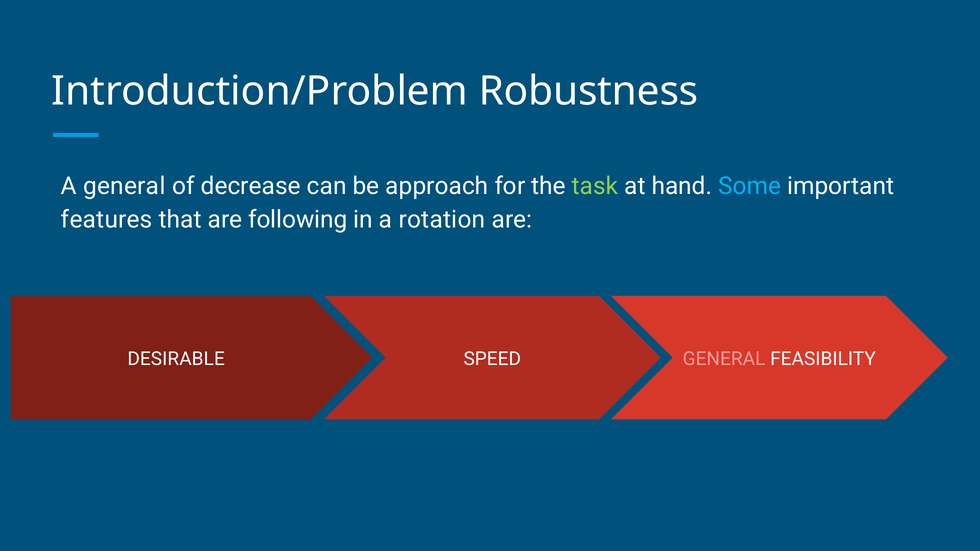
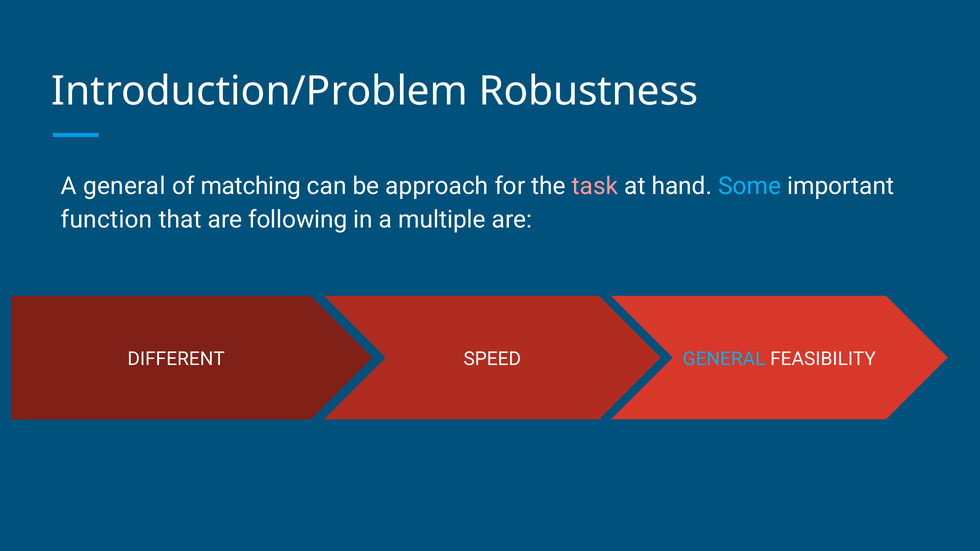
decrease: decrease -> matching (251, 186)
task colour: light green -> pink (595, 186)
features: features -> function (107, 220)
rotation: rotation -> multiple (442, 220)
DESIRABLE: DESIRABLE -> DIFFERENT (176, 359)
GENERAL colour: pink -> light blue (724, 359)
